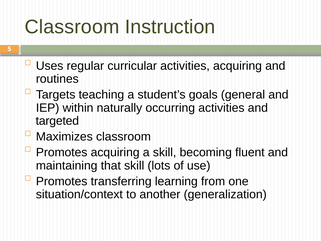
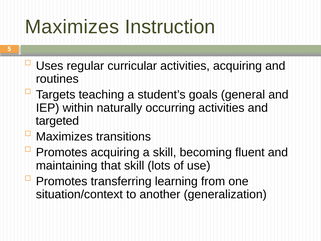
Classroom: Classroom -> Maximizes (72, 27)
Maximizes classroom: classroom -> transitions (123, 137)
